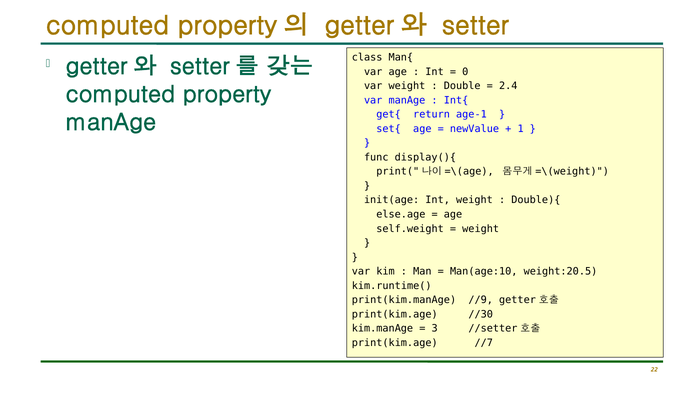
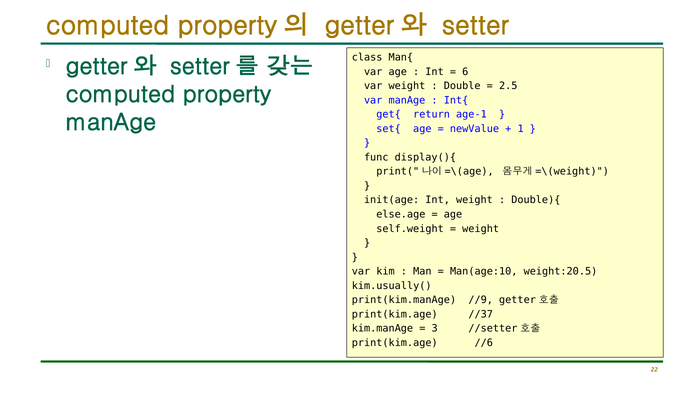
0: 0 -> 6 (465, 72)
2.4: 2.4 -> 2.5 (508, 86)
kim.runtime(: kim.runtime( -> kim.usually( (392, 286)
//30: //30 -> //37 (481, 314)
//7: //7 -> //6 (484, 343)
